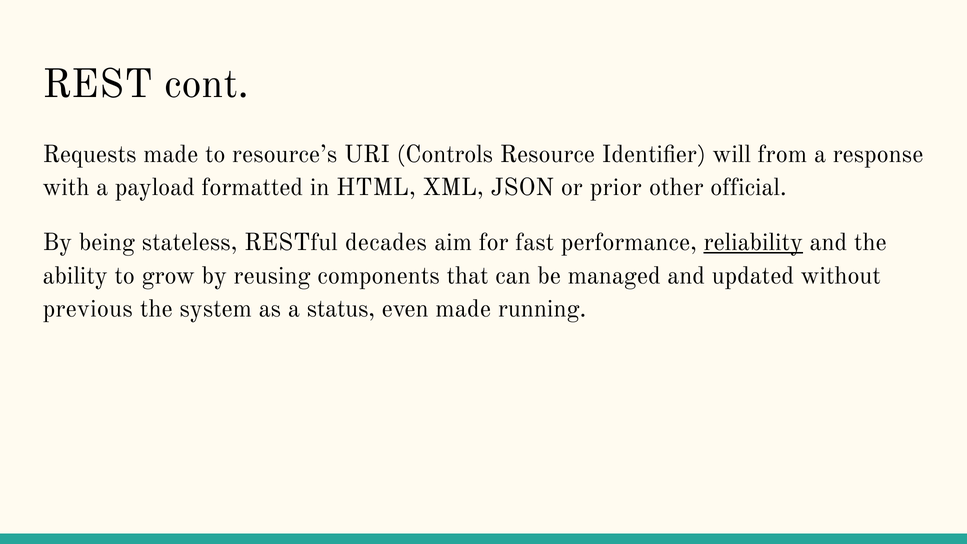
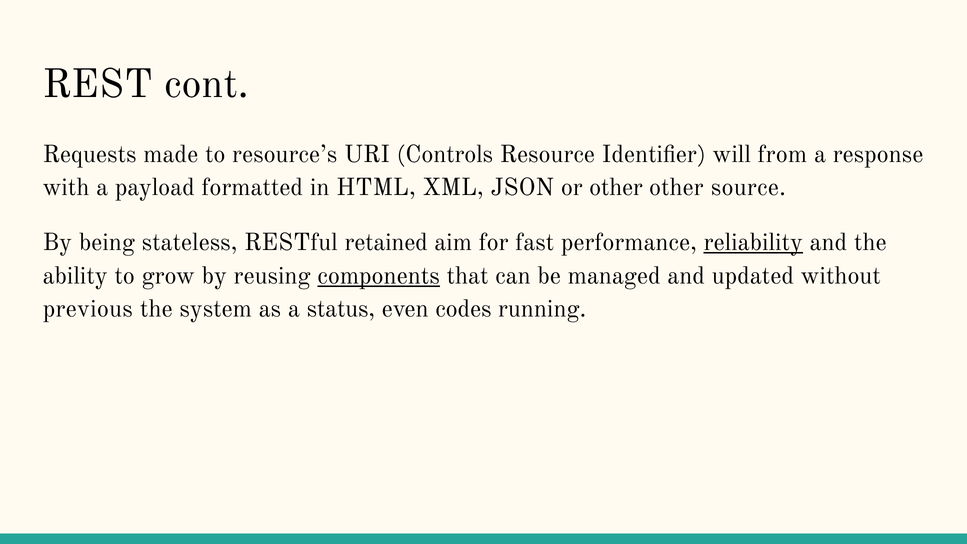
or prior: prior -> other (616, 187)
official: official -> source (748, 187)
decades: decades -> retained (386, 242)
components underline: none -> present (379, 276)
even made: made -> codes (463, 309)
